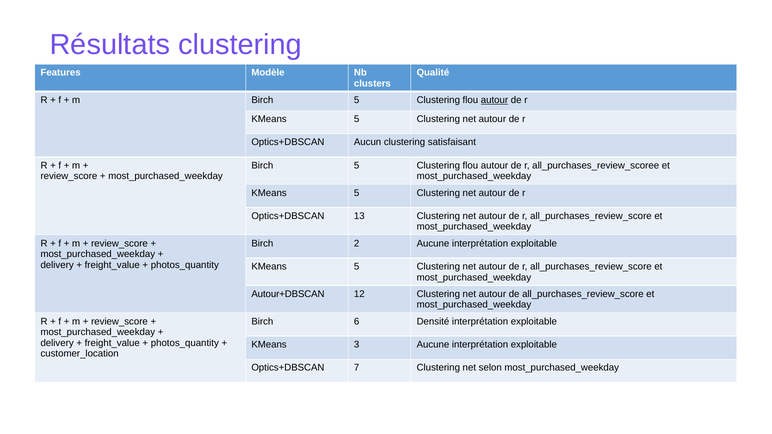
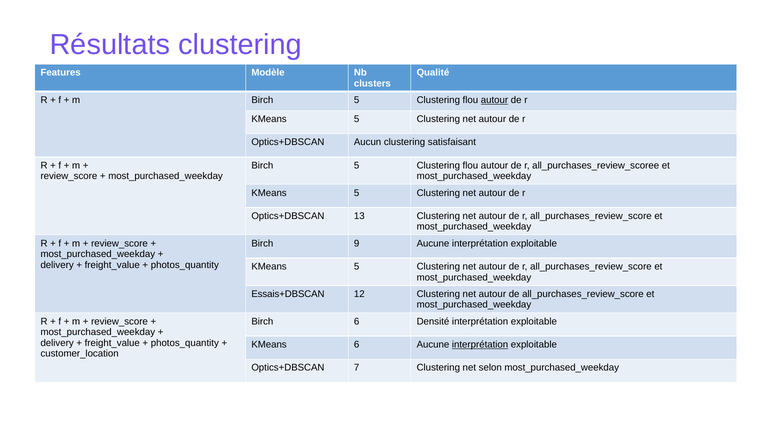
2: 2 -> 9 (357, 244)
Autour+DBSCAN: Autour+DBSCAN -> Essais+DBSCAN (288, 294)
KMeans 3: 3 -> 6 (357, 345)
interprétation underline: none -> present (480, 345)
